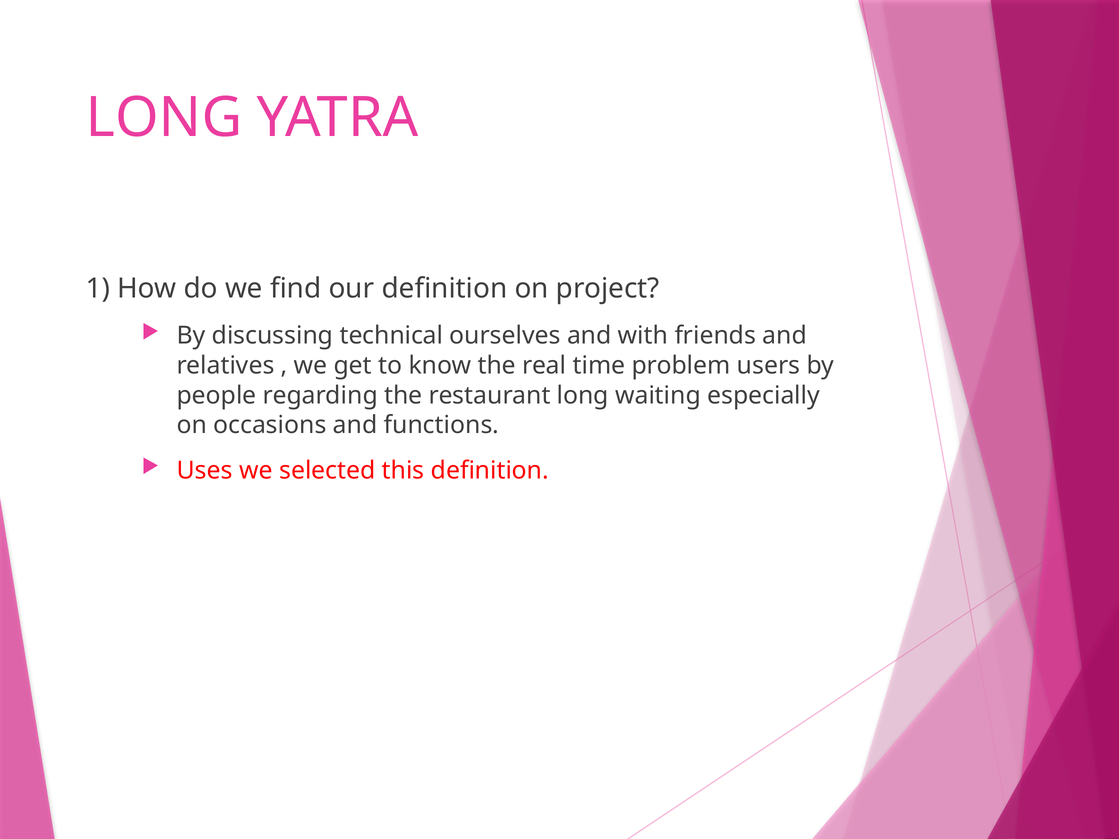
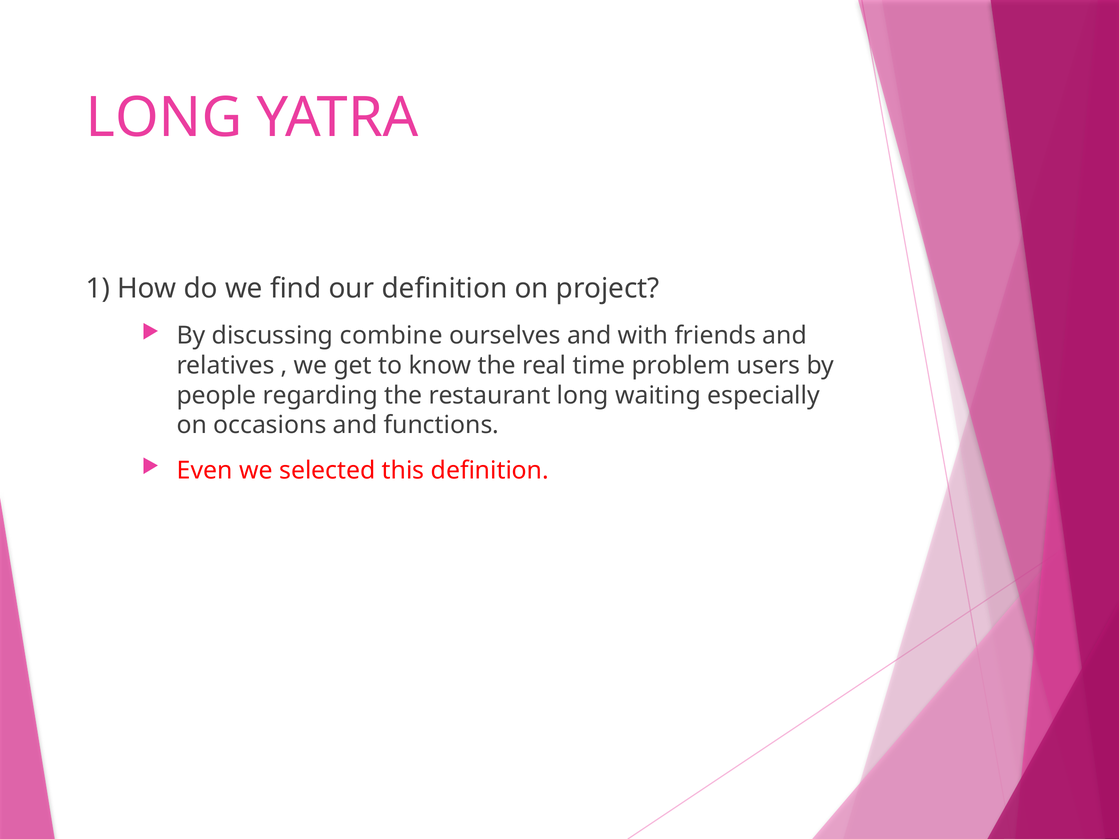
technical: technical -> combine (391, 336)
Uses: Uses -> Even (205, 471)
